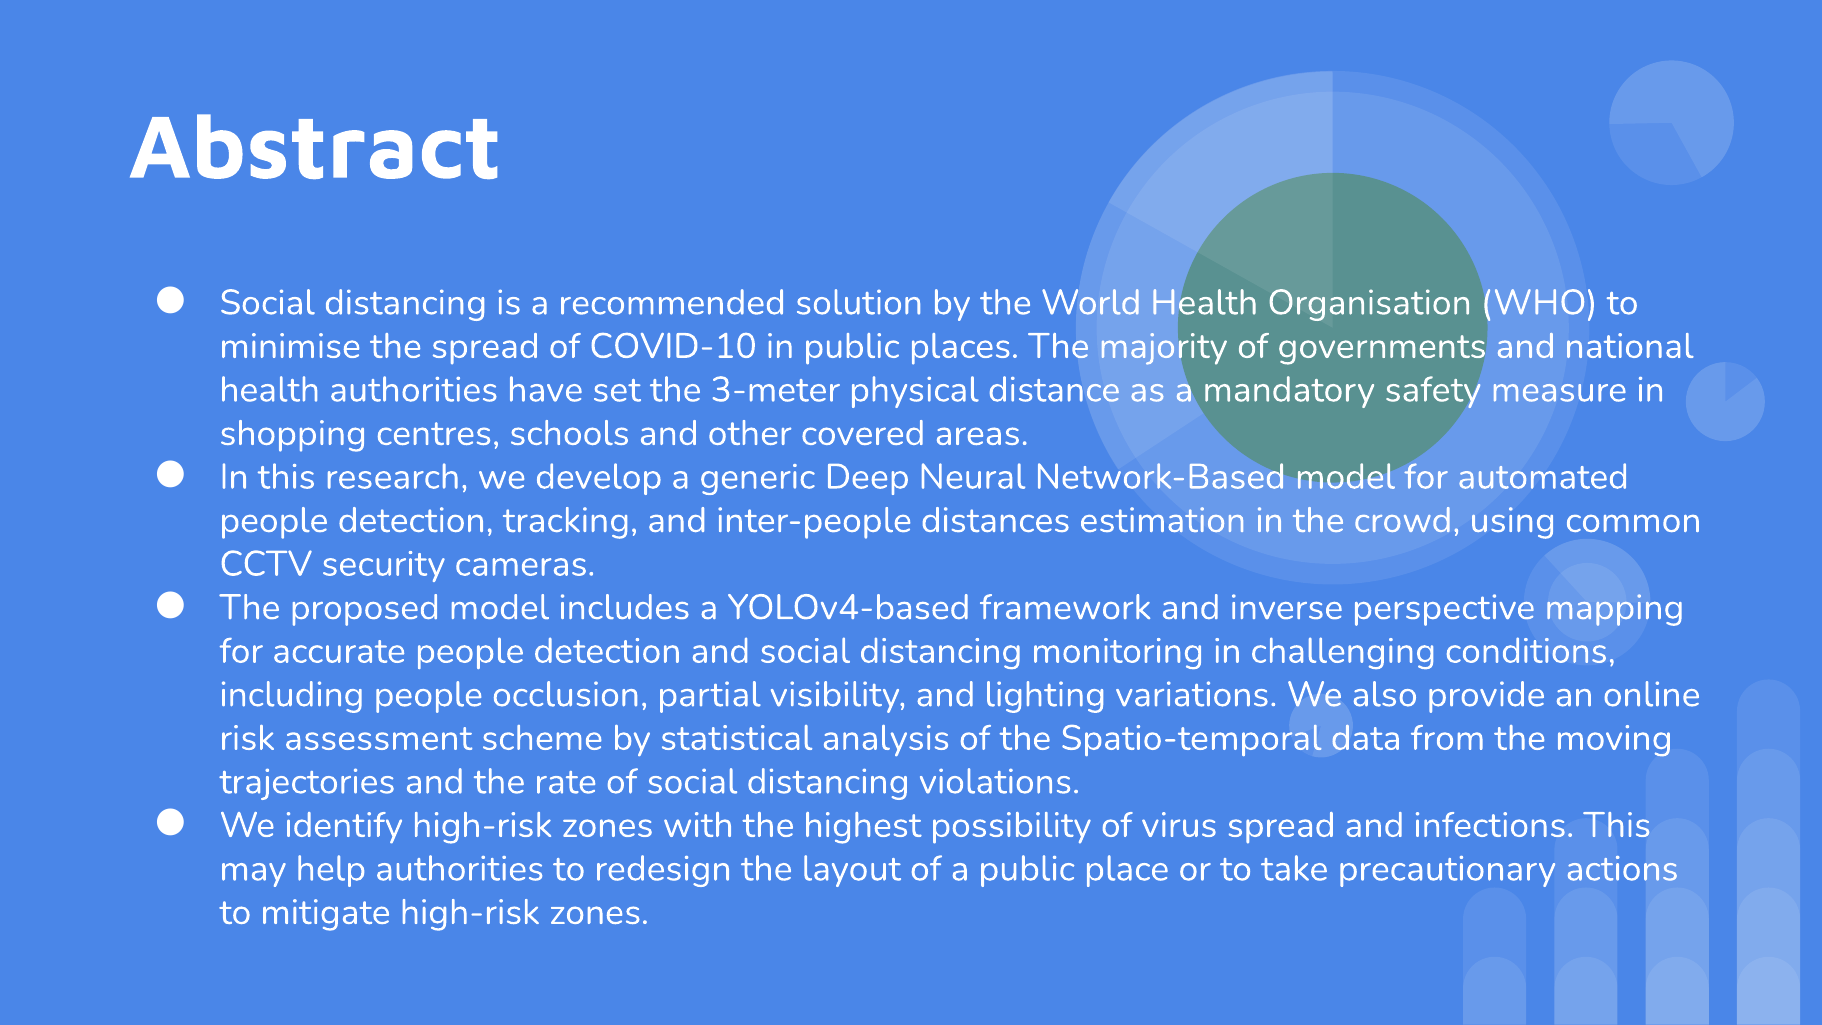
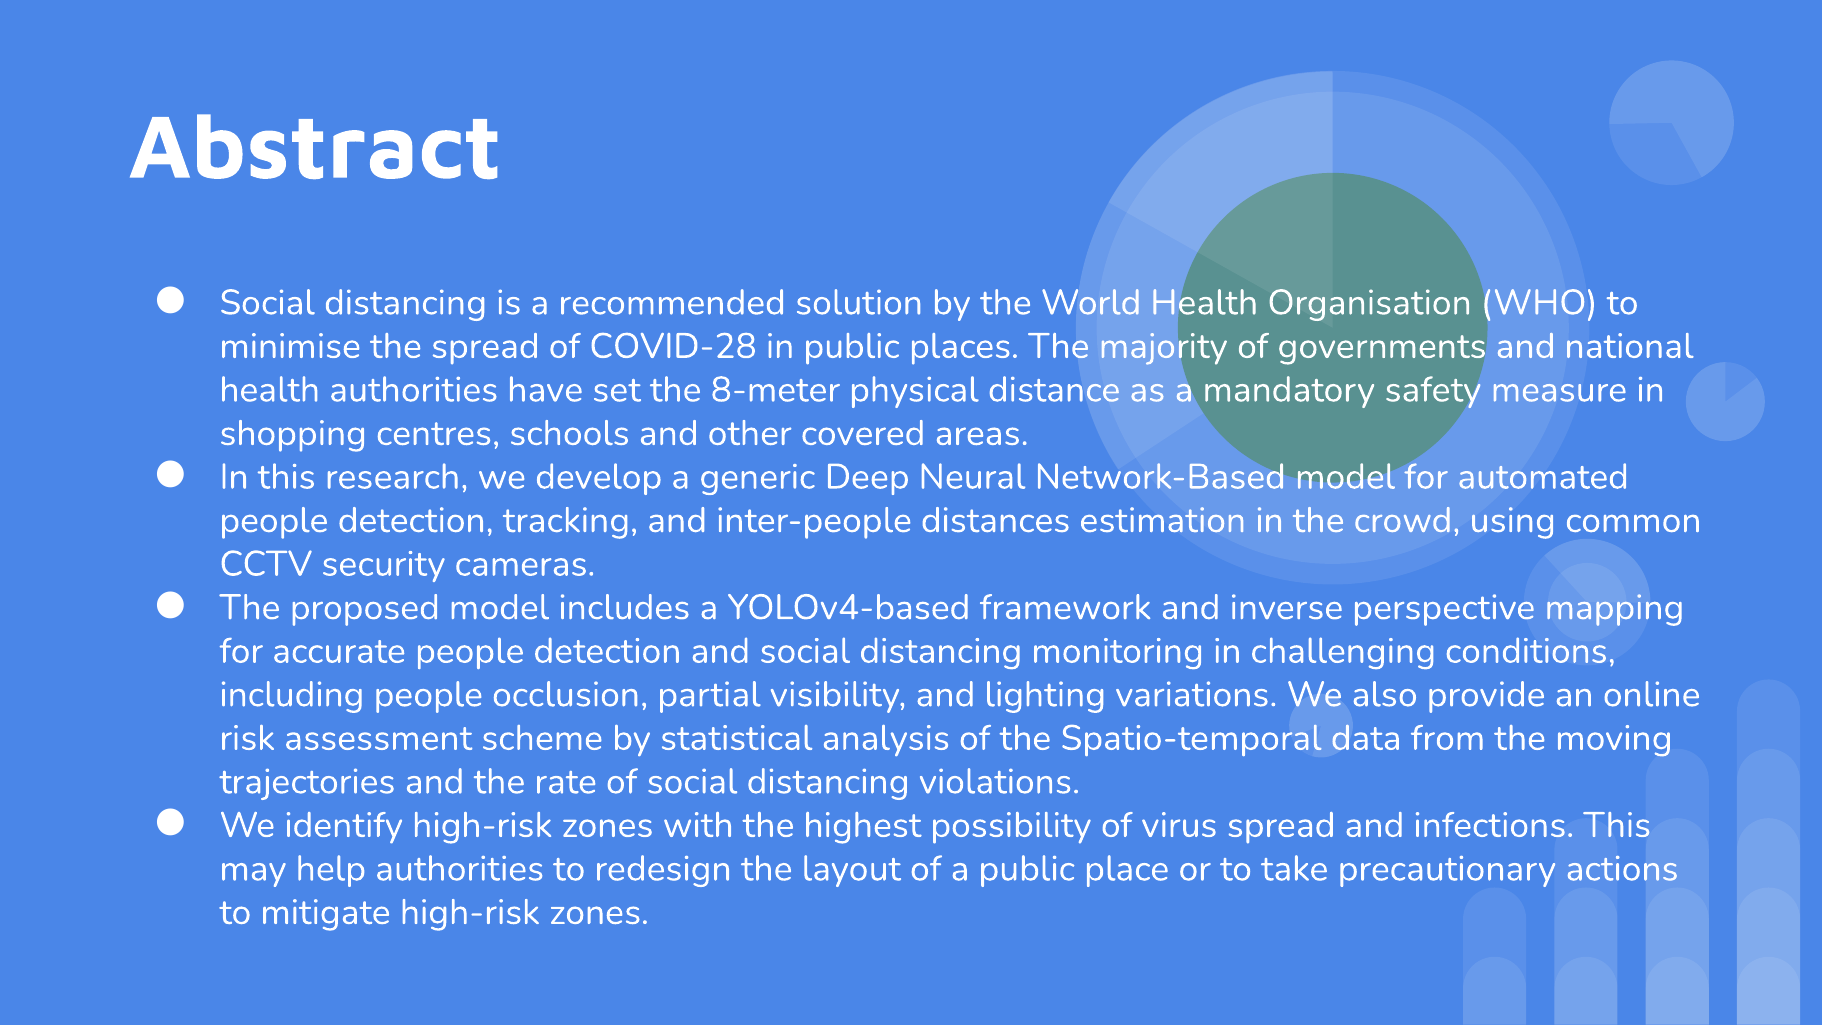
COVID-10: COVID-10 -> COVID-28 (673, 346)
3-meter: 3-meter -> 8-meter (775, 390)
